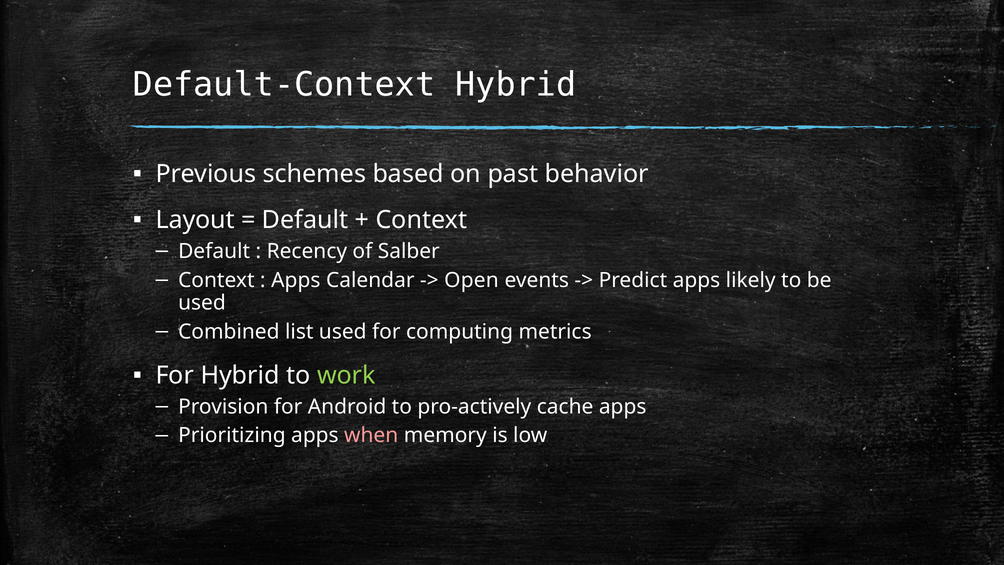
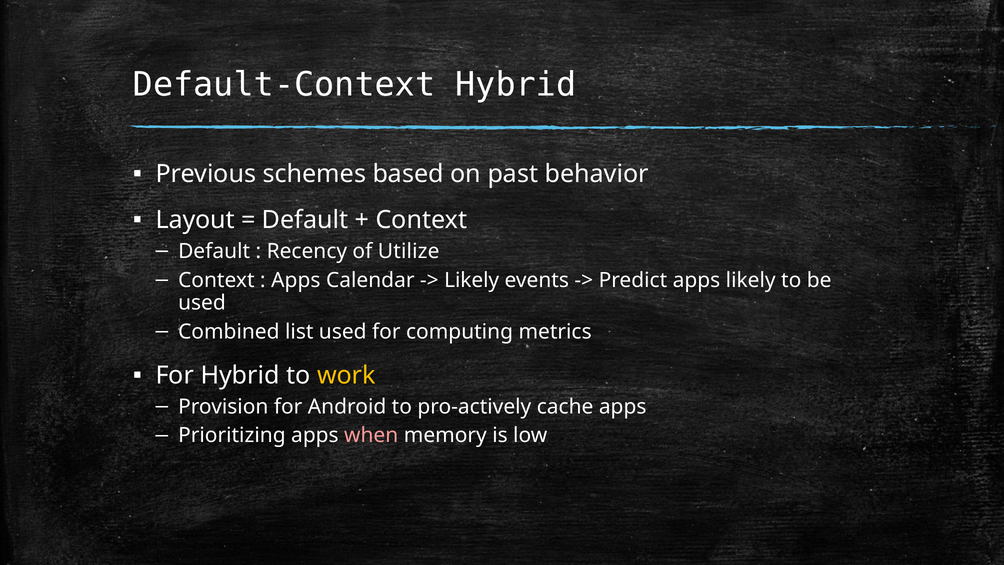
Salber: Salber -> Utilize (409, 251)
Open: Open -> Likely (472, 280)
work colour: light green -> yellow (346, 375)
